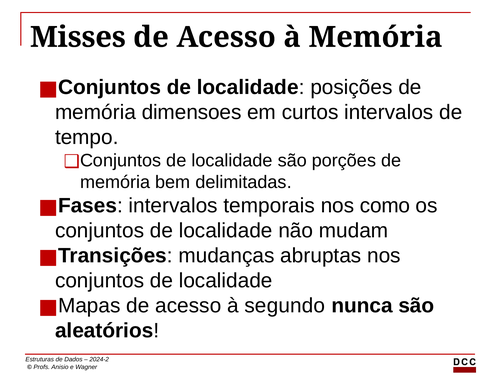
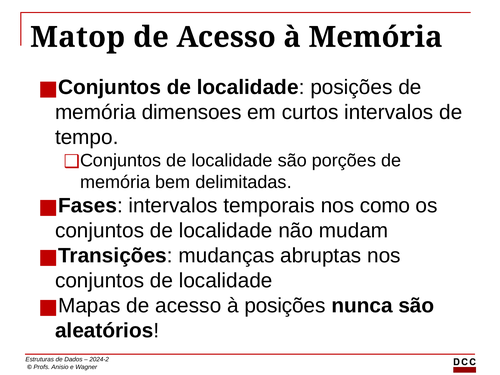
Misses: Misses -> Matop (78, 37)
à segundo: segundo -> posições (285, 306)
